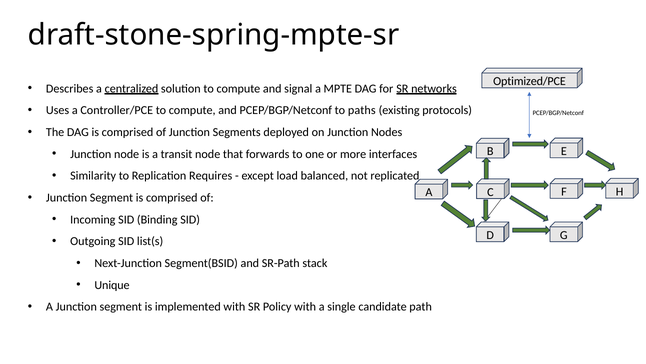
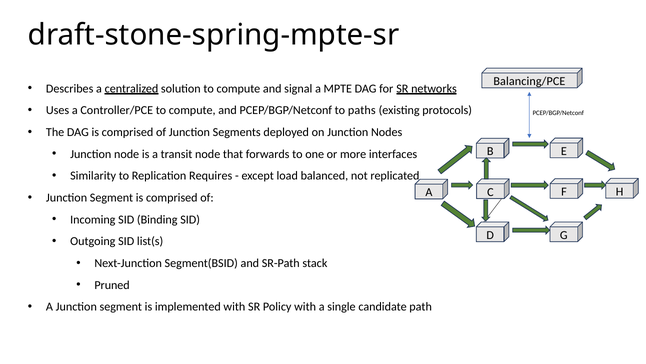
Optimized/PCE: Optimized/PCE -> Balancing/PCE (529, 81)
Unique: Unique -> Pruned (112, 285)
